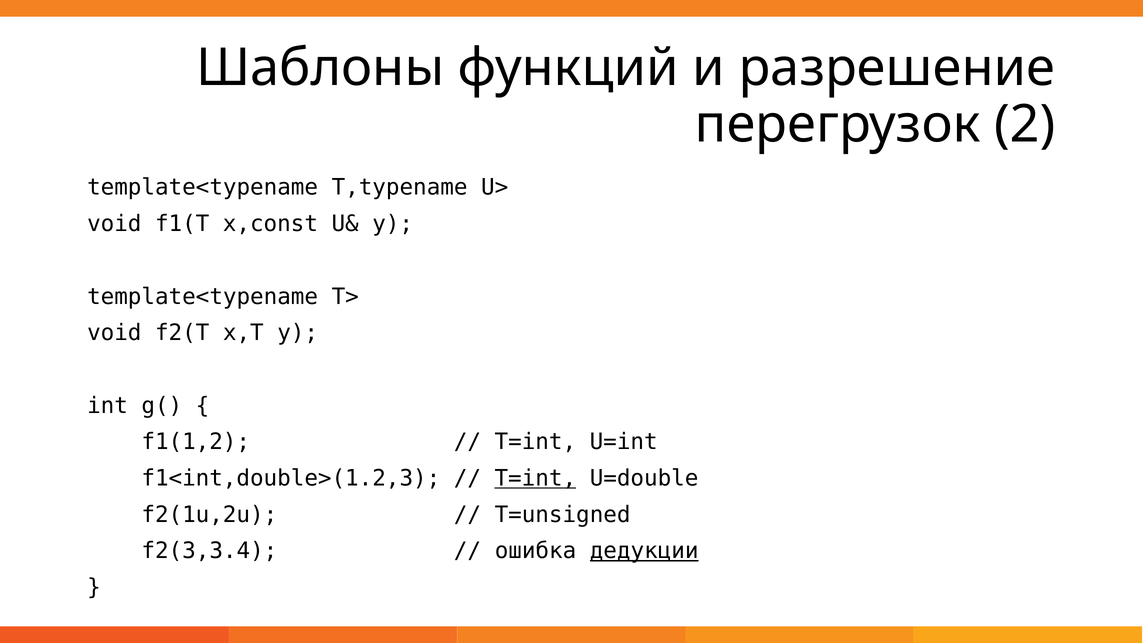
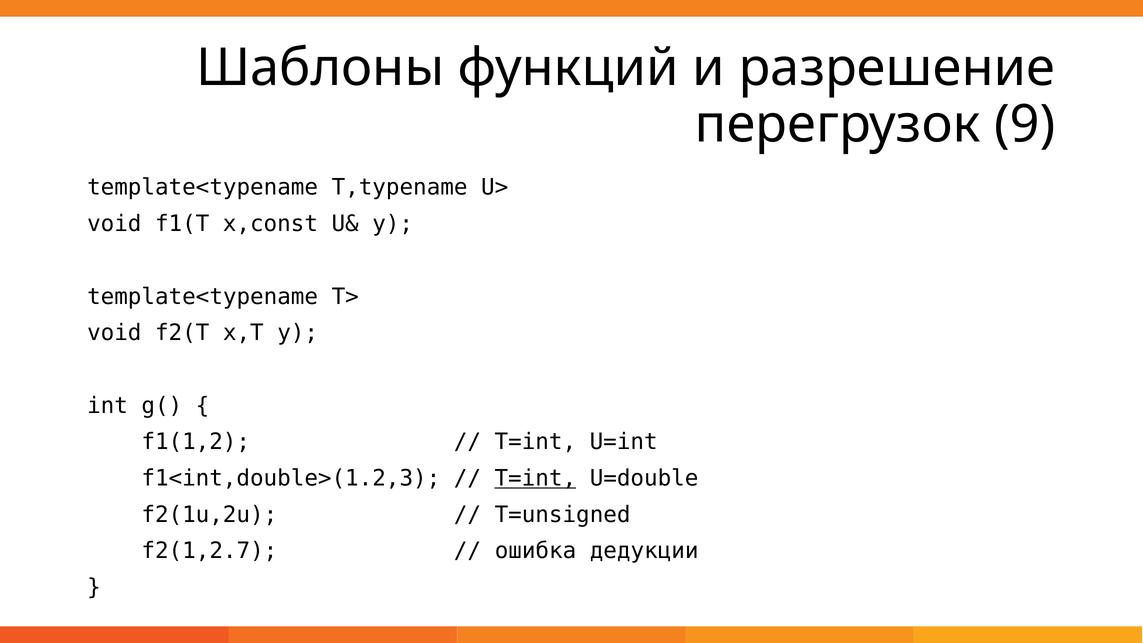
2: 2 -> 9 (1025, 124)
f2(3,3.4: f2(3,3.4 -> f2(1,2.7 (209, 551)
дедукции underline: present -> none (644, 551)
